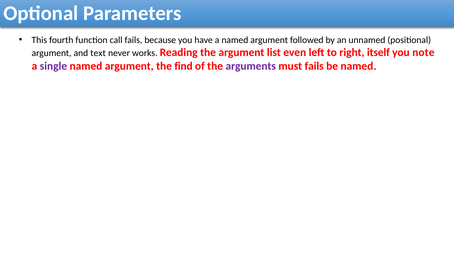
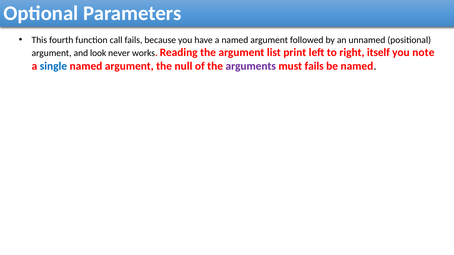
text: text -> look (98, 53)
even: even -> print (295, 53)
single colour: purple -> blue (53, 66)
find: find -> null (183, 66)
